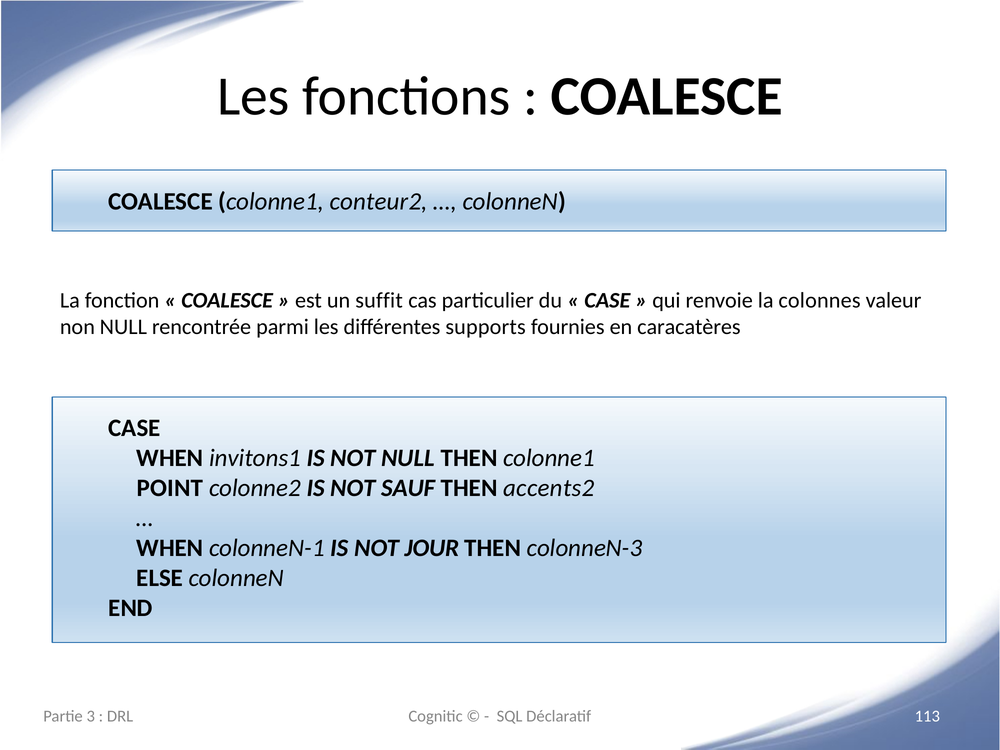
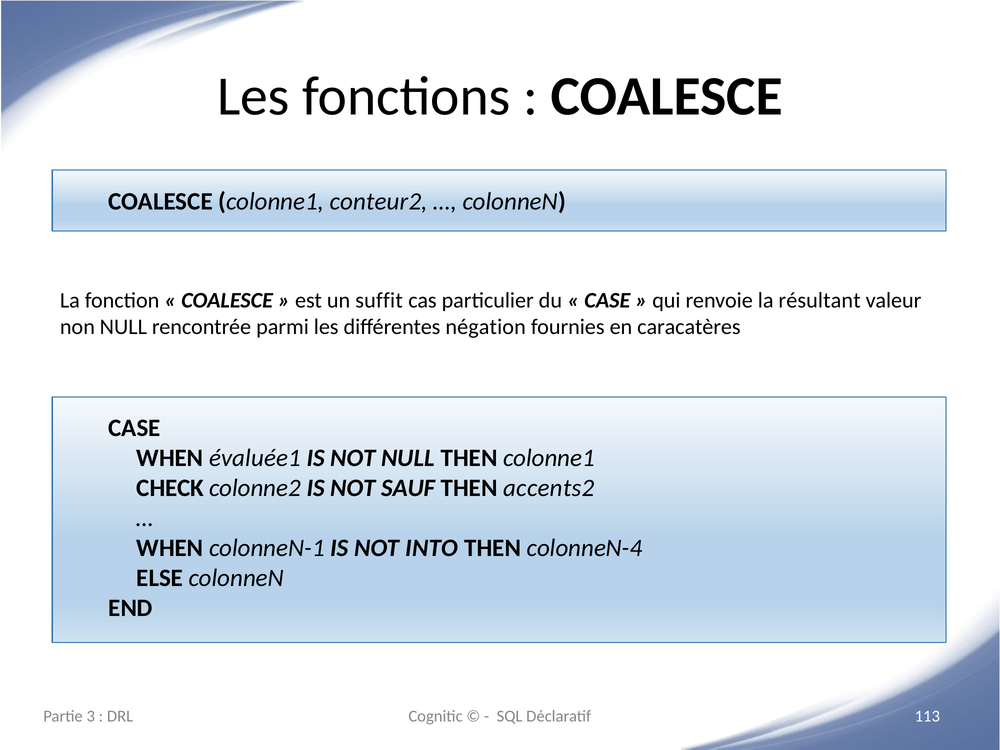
colonnes: colonnes -> résultant (820, 300)
supports: supports -> négation (486, 327)
invitons1: invitons1 -> évaluée1 (255, 458)
POINT: POINT -> CHECK (170, 488)
JOUR: JOUR -> INTO (432, 548)
colonneN-3: colonneN-3 -> colonneN-4 (584, 548)
